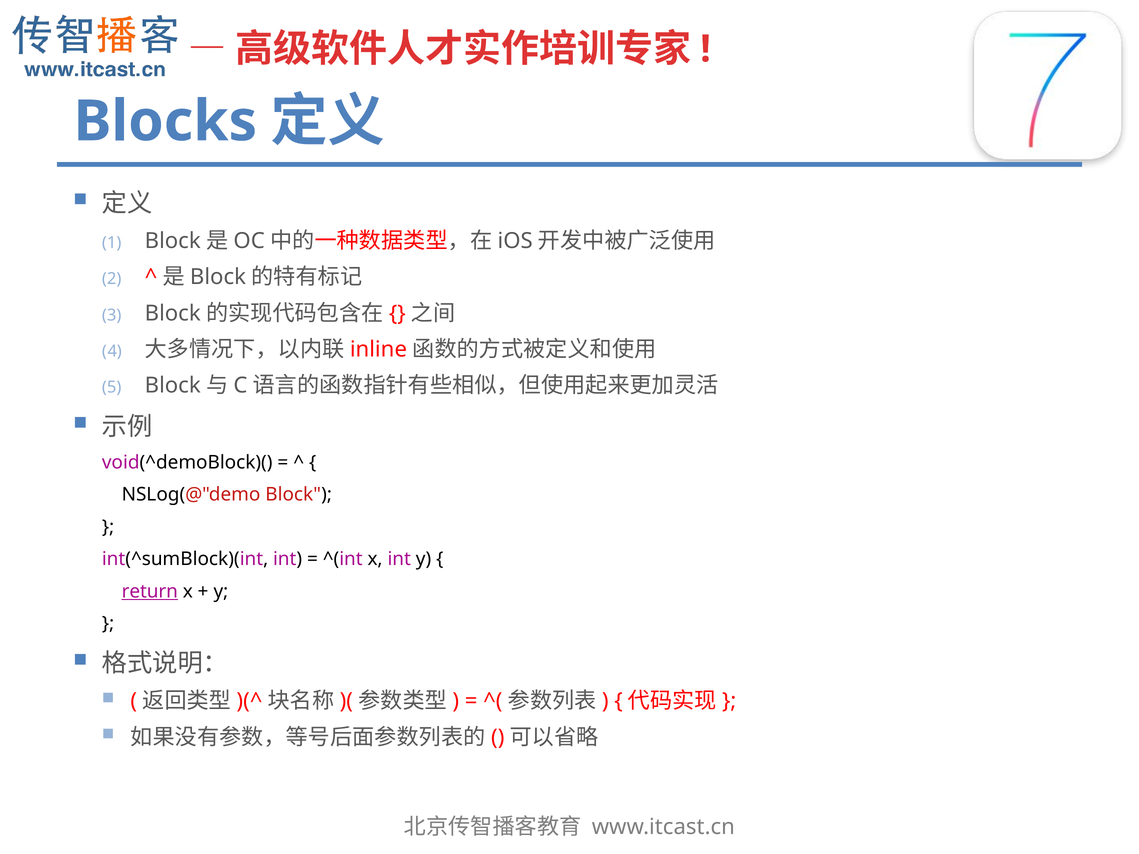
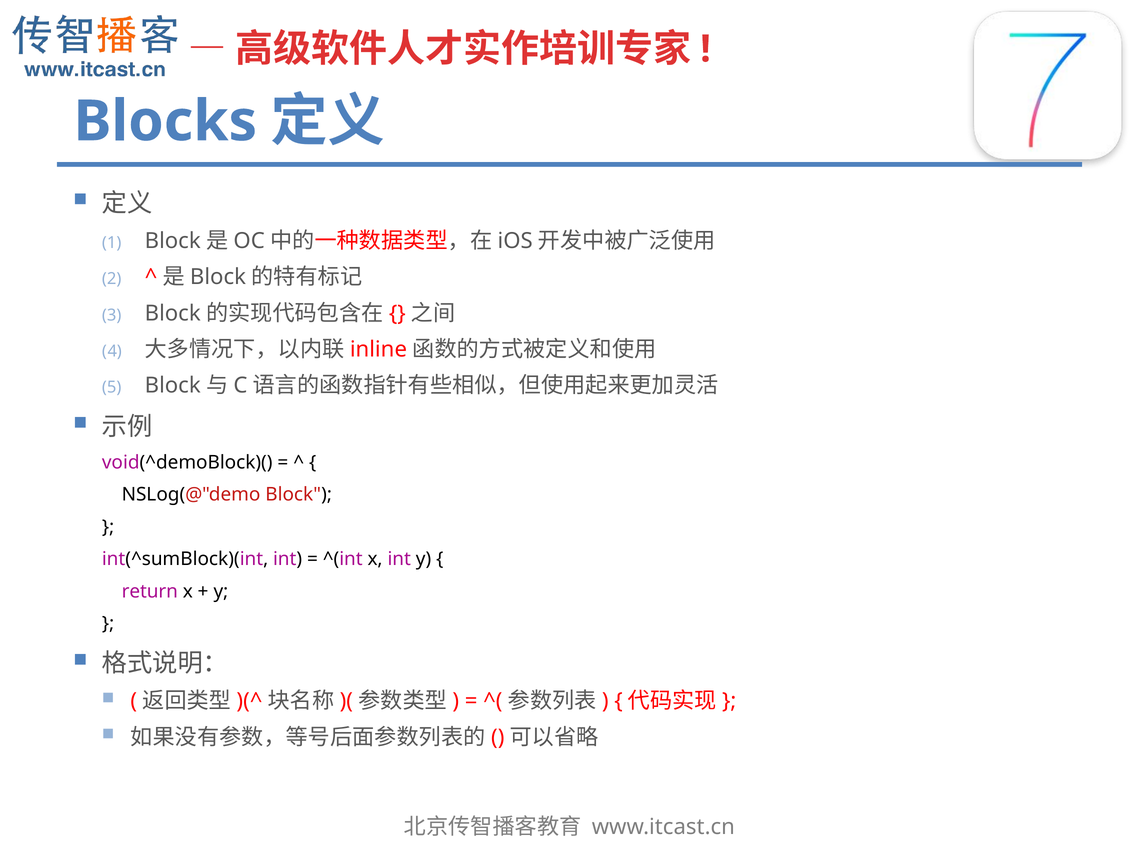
return underline: present -> none (150, 592)
